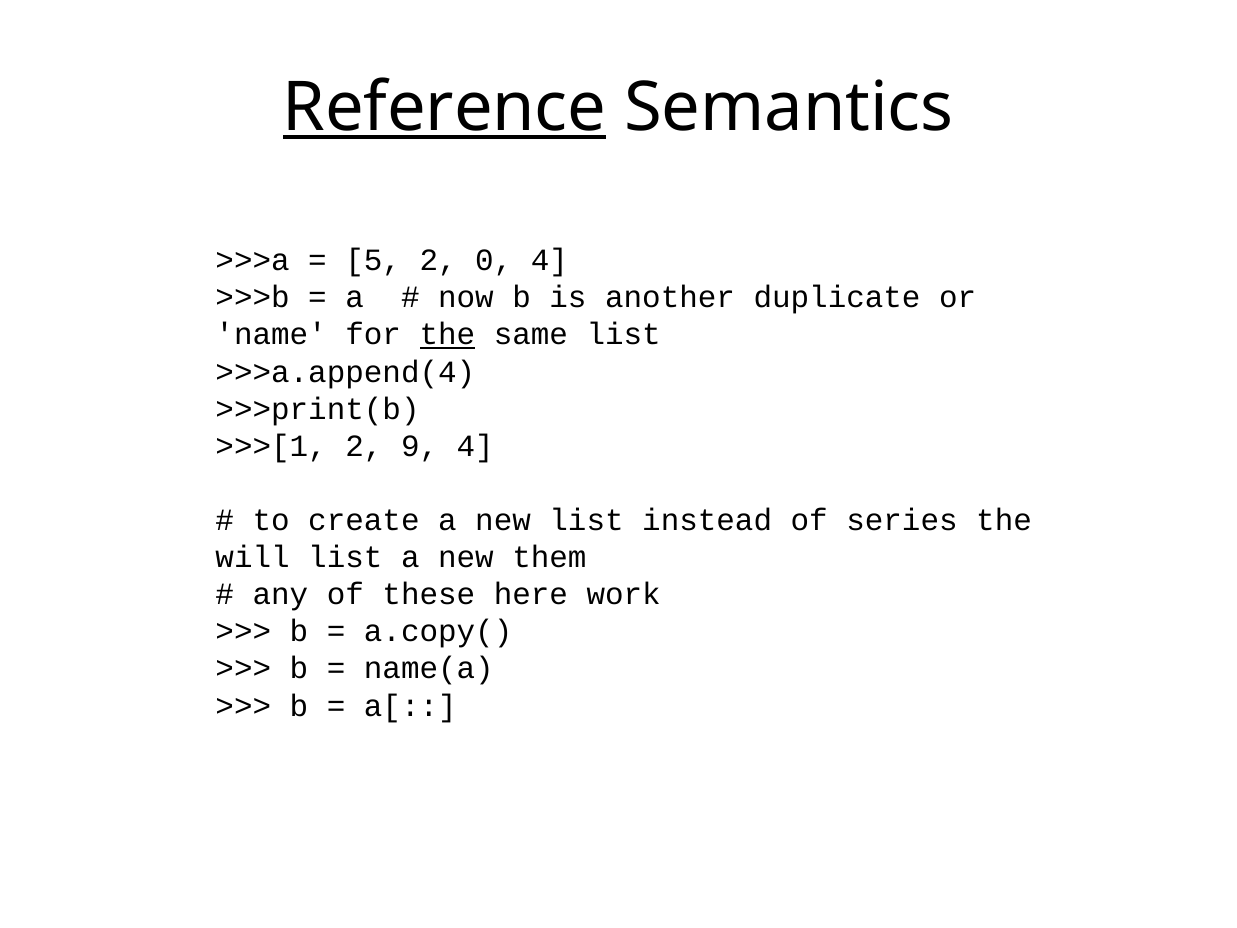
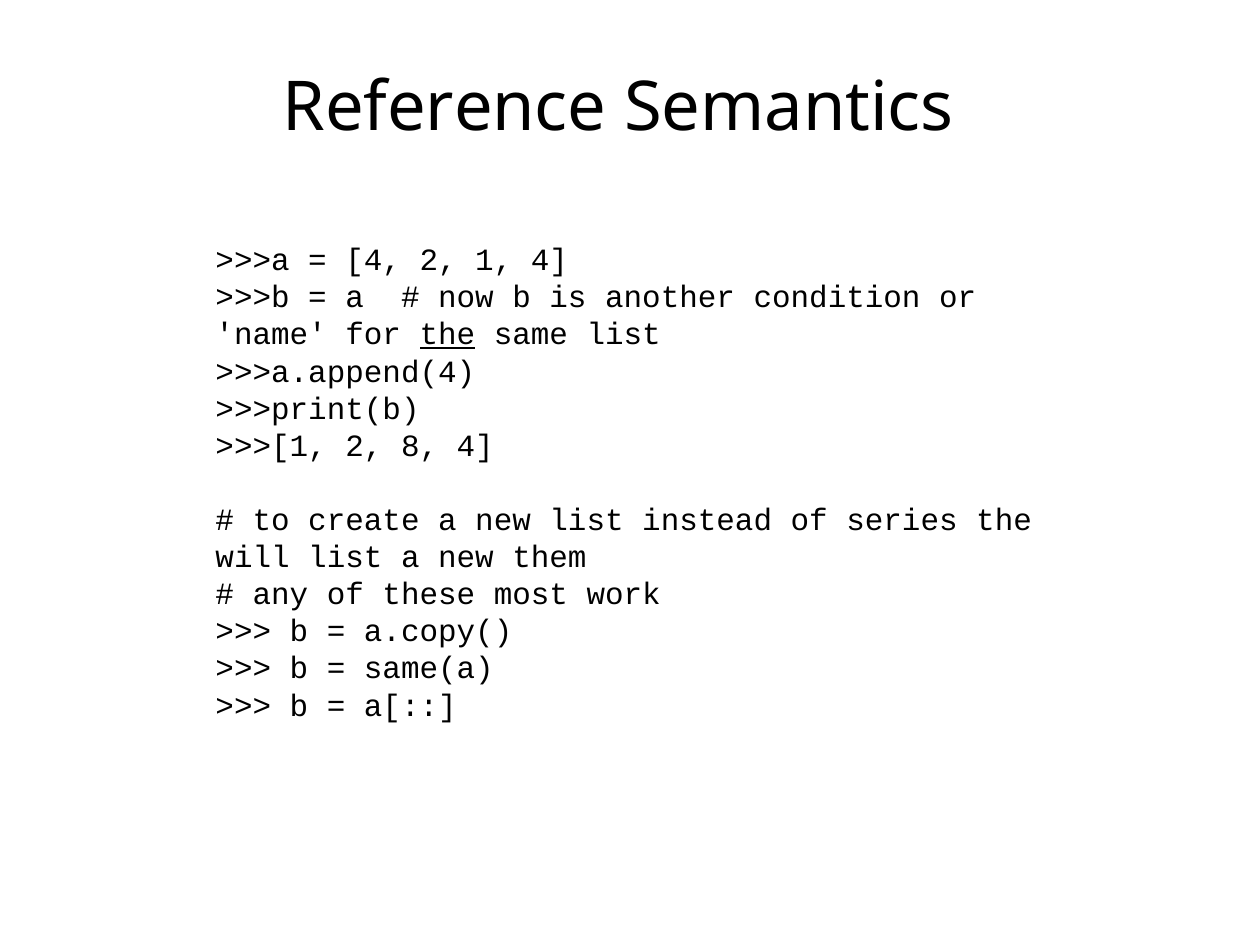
Reference underline: present -> none (445, 108)
5: 5 -> 4 (373, 260)
0: 0 -> 1 (494, 260)
duplicate: duplicate -> condition (837, 297)
9: 9 -> 8 (420, 446)
here: here -> most (531, 594)
name(a: name(a -> same(a (429, 669)
